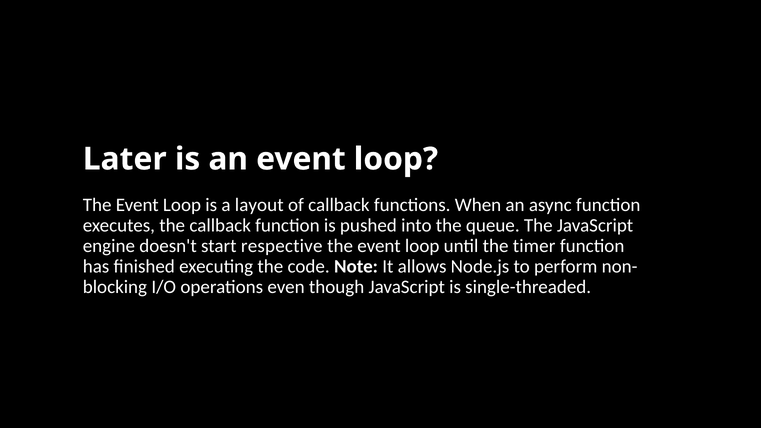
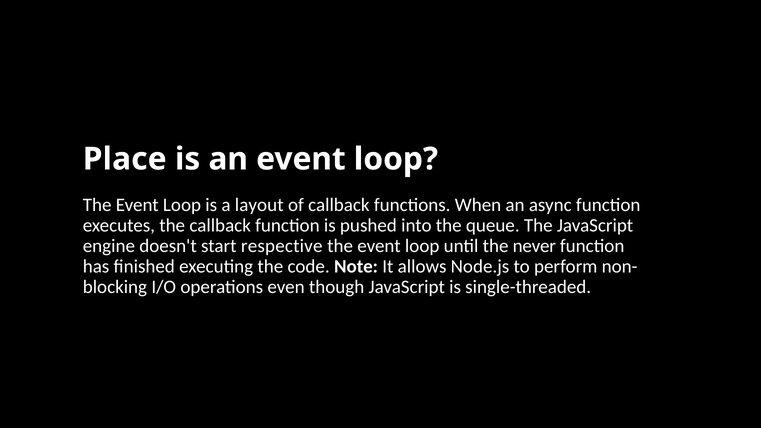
Later: Later -> Place (125, 159)
timer: timer -> never (534, 246)
